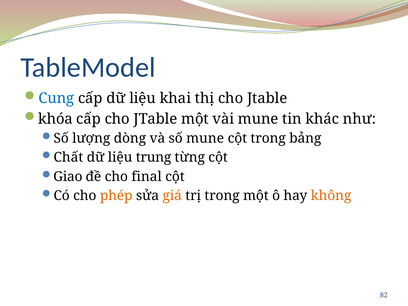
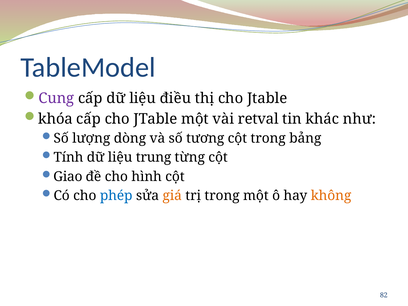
Cung colour: blue -> purple (56, 98)
khai: khai -> điều (175, 98)
vài mune: mune -> retval (258, 119)
số mune: mune -> tương (205, 138)
Chất: Chất -> Tính (68, 158)
final: final -> hình (147, 177)
phép colour: orange -> blue (116, 196)
